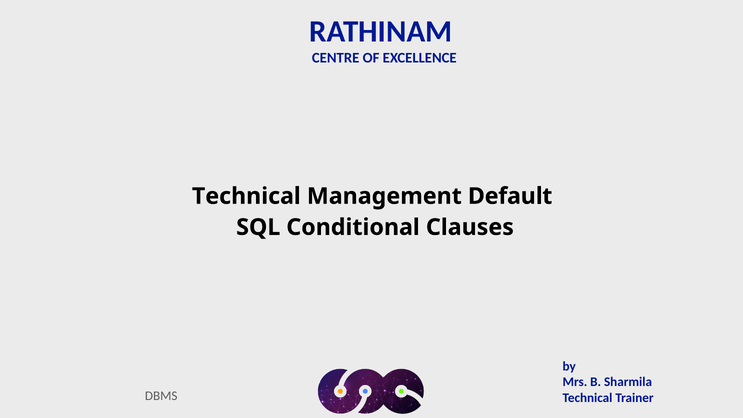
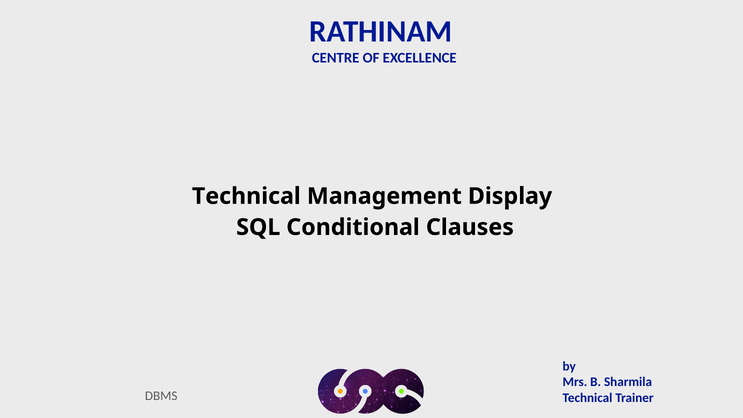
Default: Default -> Display (510, 196)
